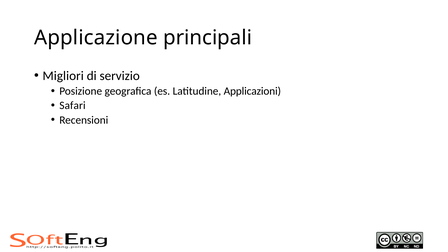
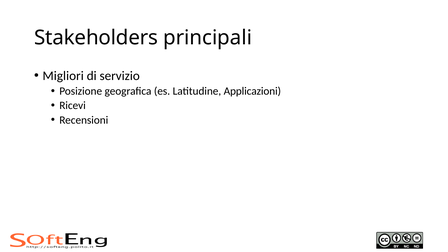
Applicazione: Applicazione -> Stakeholders (96, 38)
Safari: Safari -> Ricevi (73, 106)
